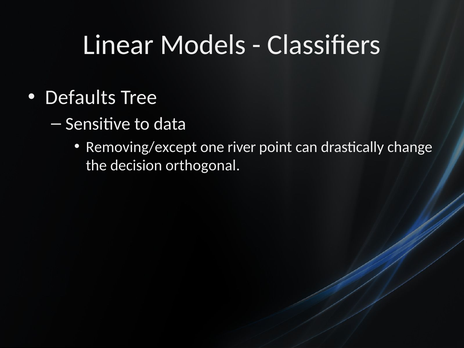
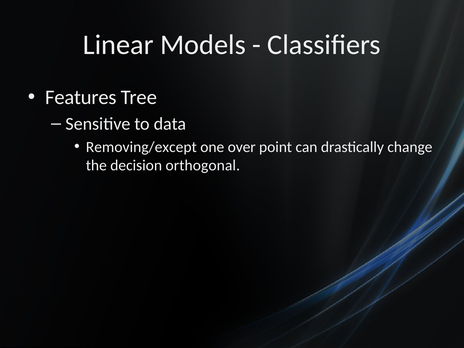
Defaults: Defaults -> Features (81, 97)
river: river -> over (242, 147)
